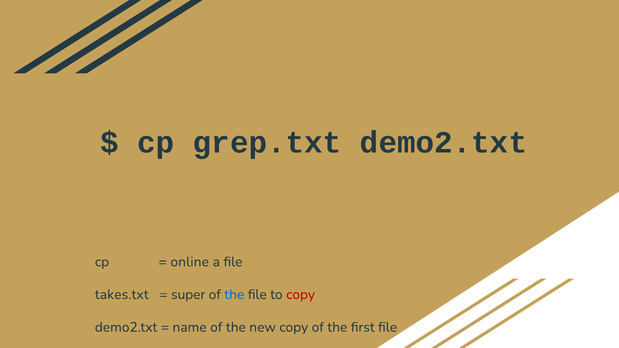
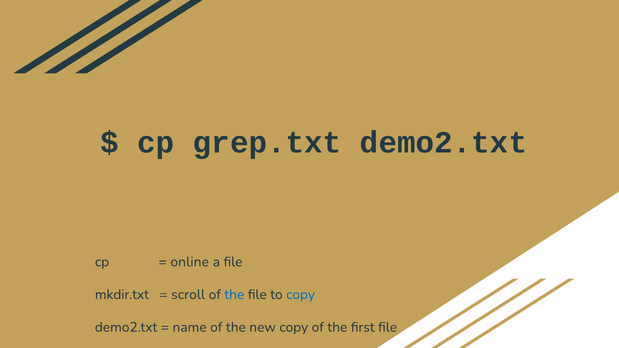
takes.txt: takes.txt -> mkdir.txt (122, 295)
super: super -> scroll (188, 295)
copy colour: red -> blue (301, 295)
